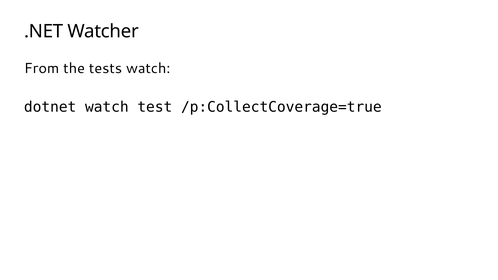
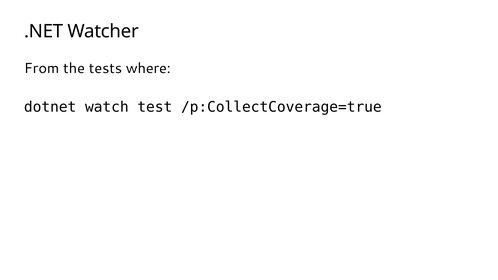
tests watch: watch -> where (148, 68)
